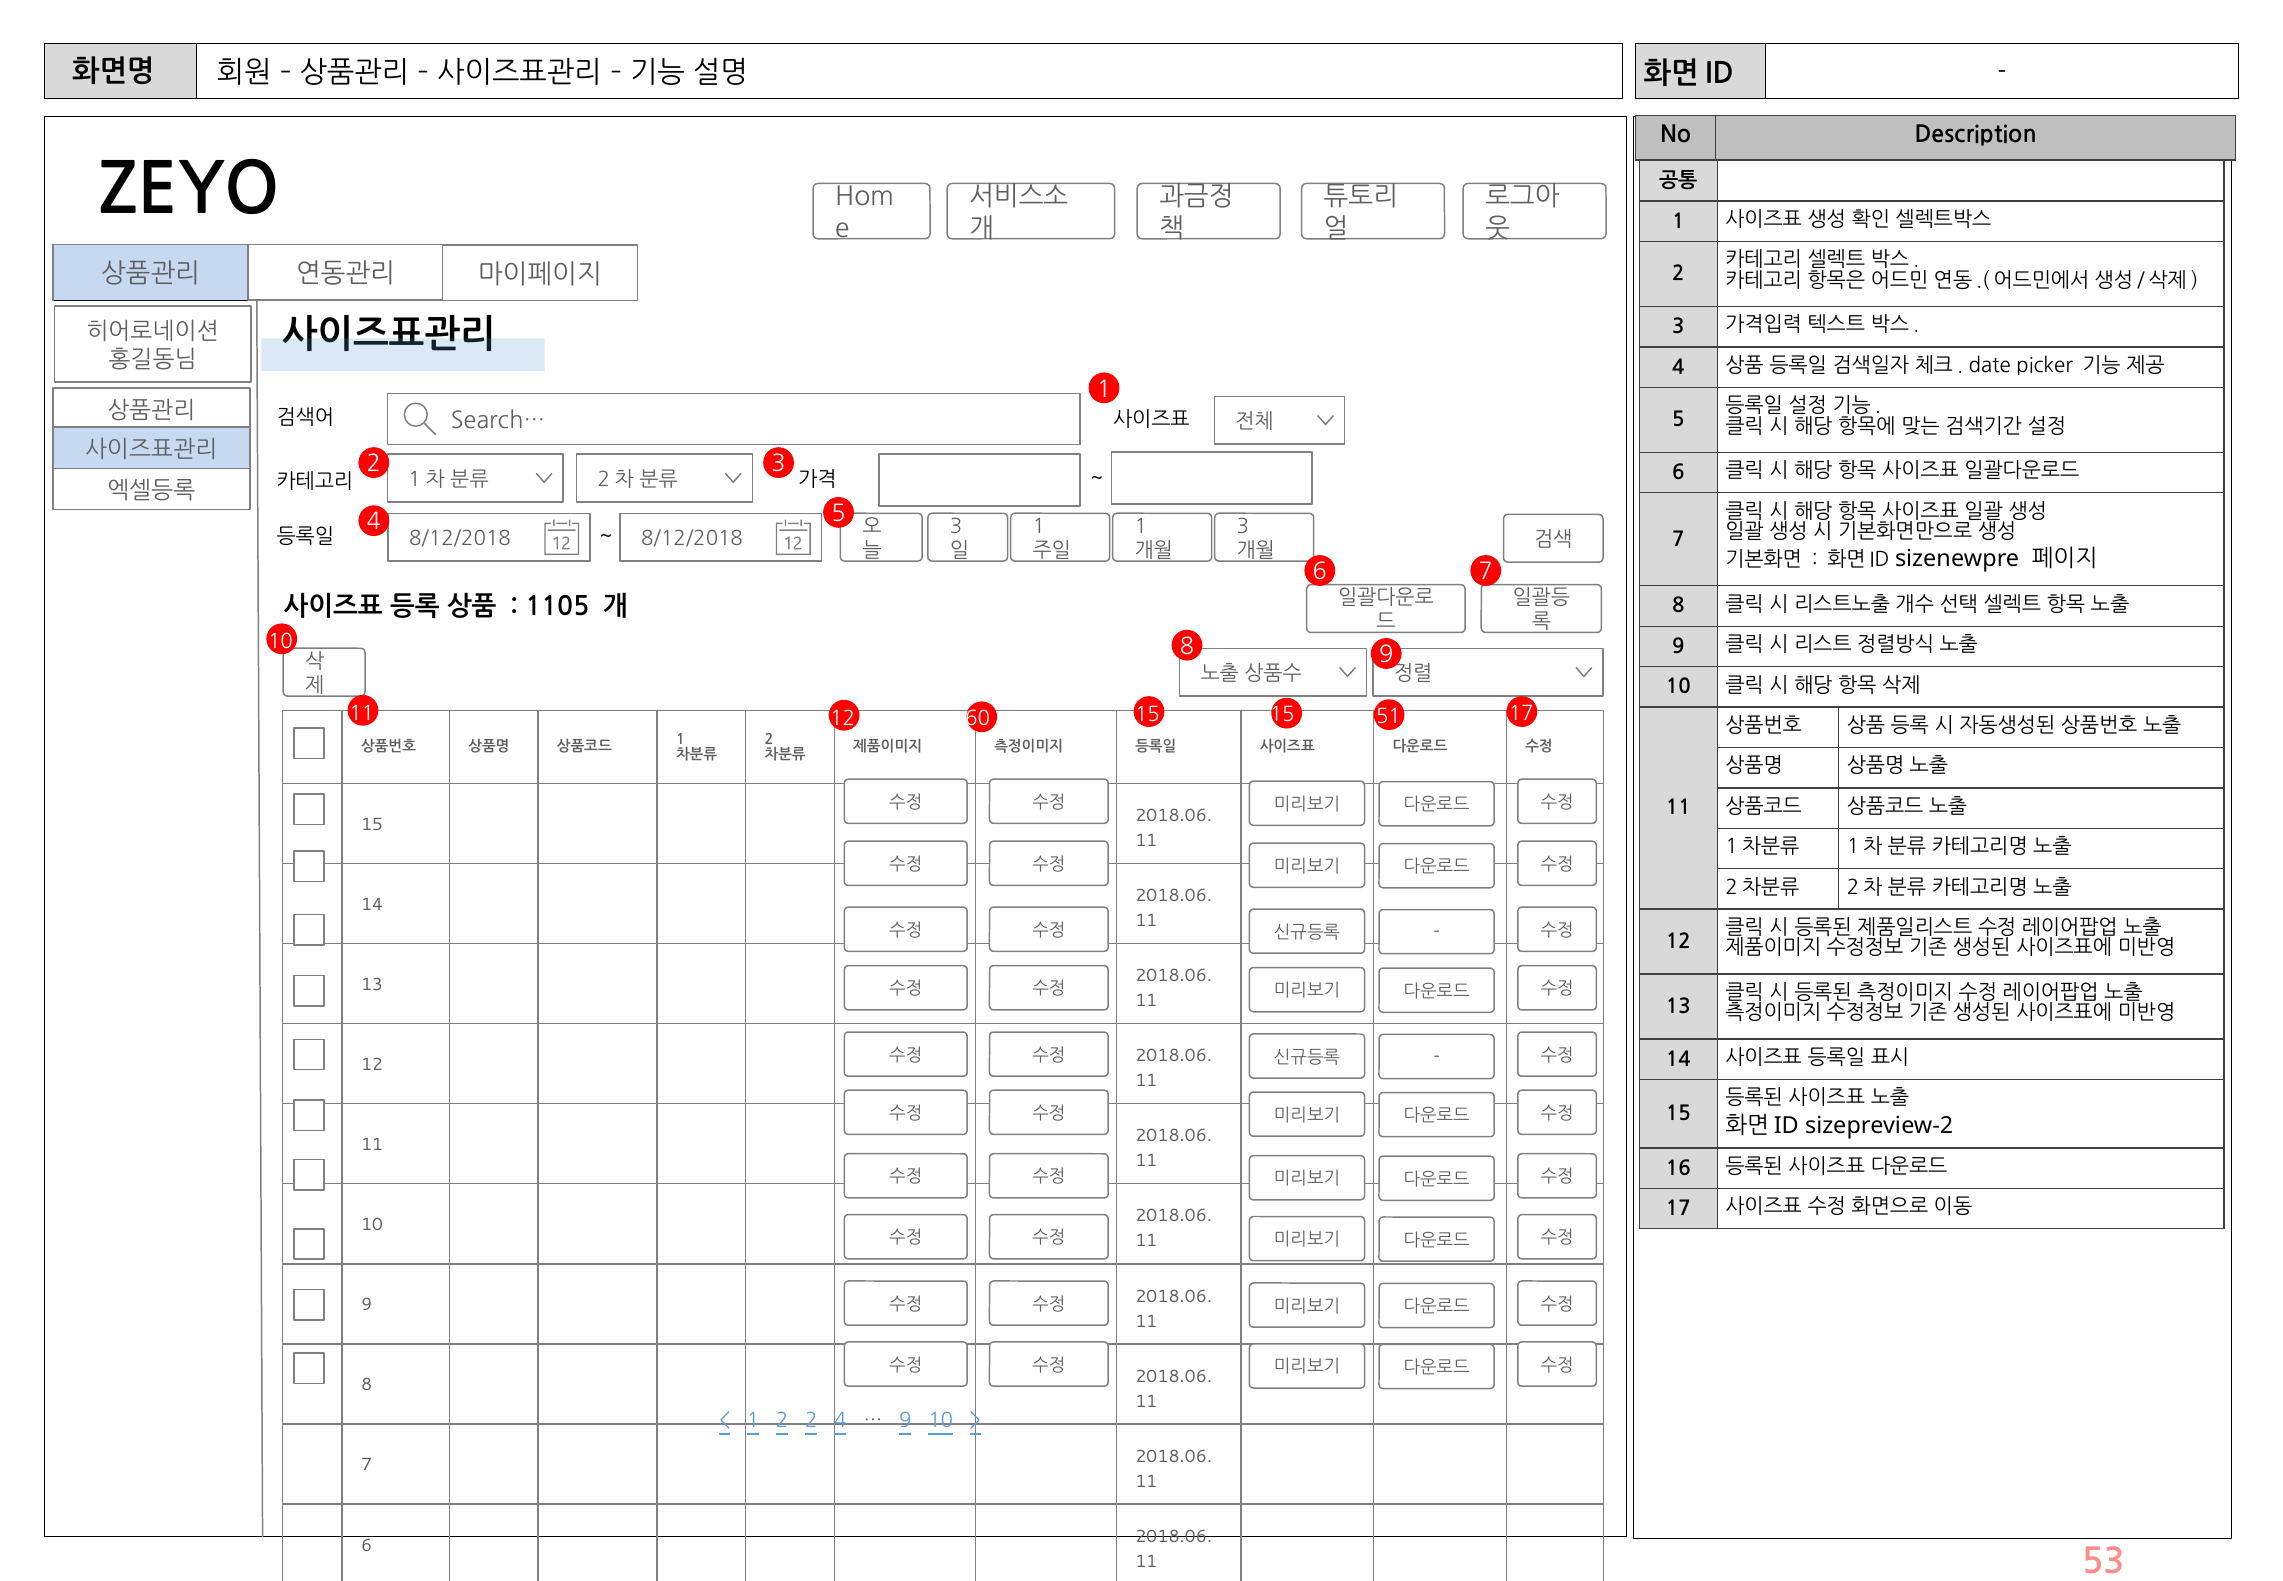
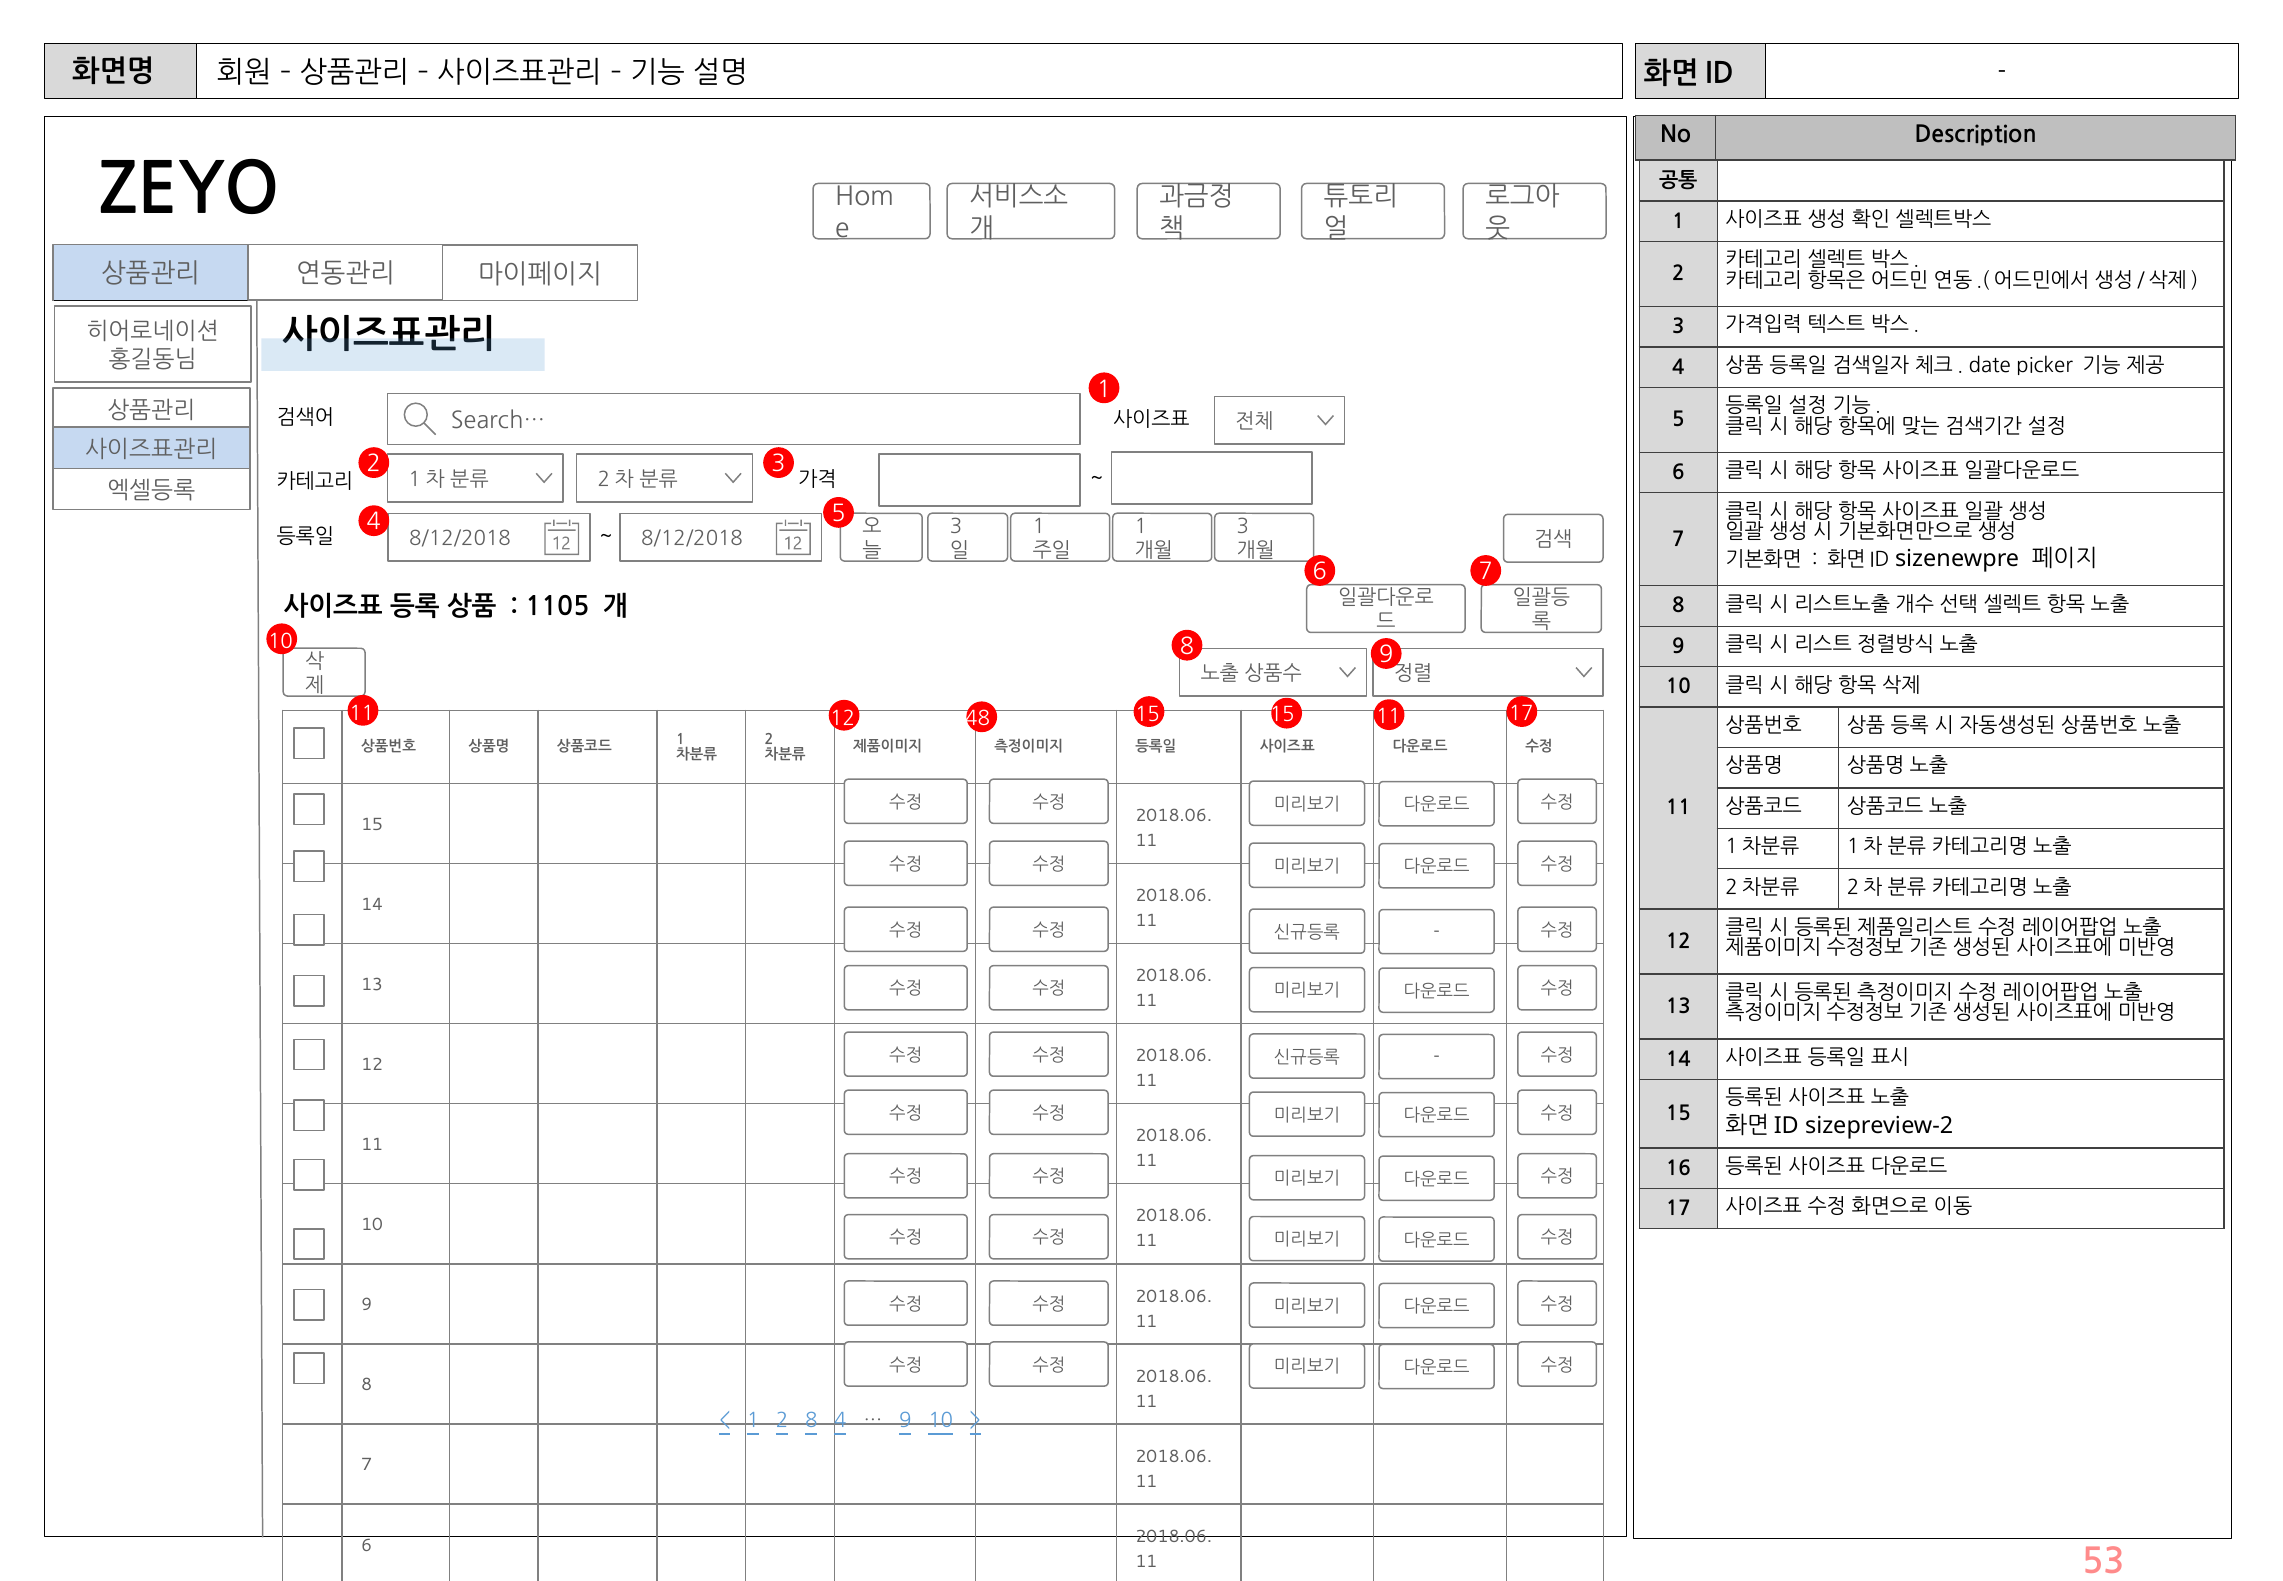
15 51: 51 -> 11 (1388, 716)
60: 60 -> 48 (978, 718)
2 2: 2 -> 8 (811, 1421)
